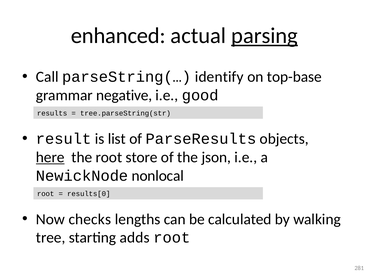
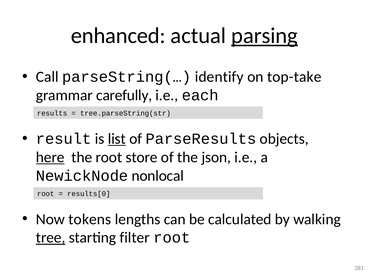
top-base: top-base -> top-take (294, 77)
negative: negative -> carefully (124, 95)
good: good -> each (200, 95)
list underline: none -> present (117, 139)
checks: checks -> tokens (90, 219)
tree underline: none -> present (51, 237)
adds: adds -> filter (135, 237)
